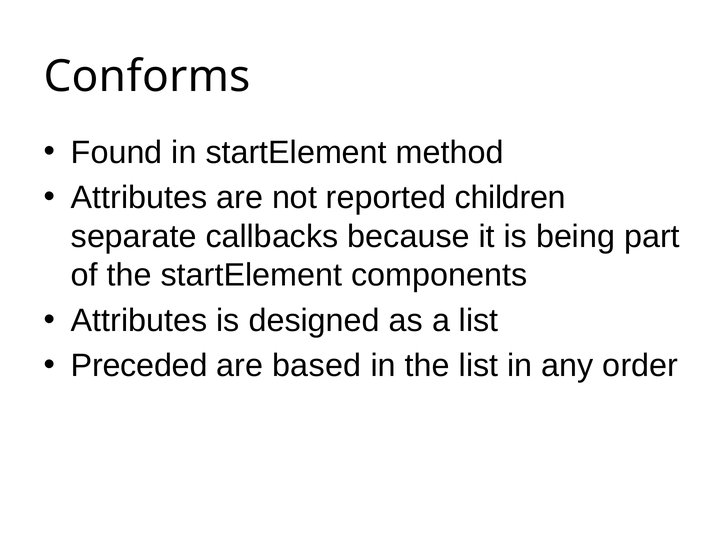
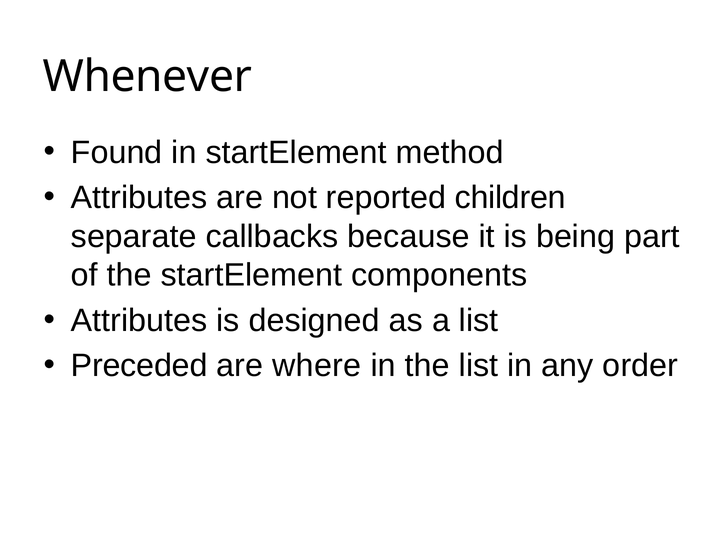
Conforms: Conforms -> Whenever (147, 77)
based: based -> where (317, 366)
